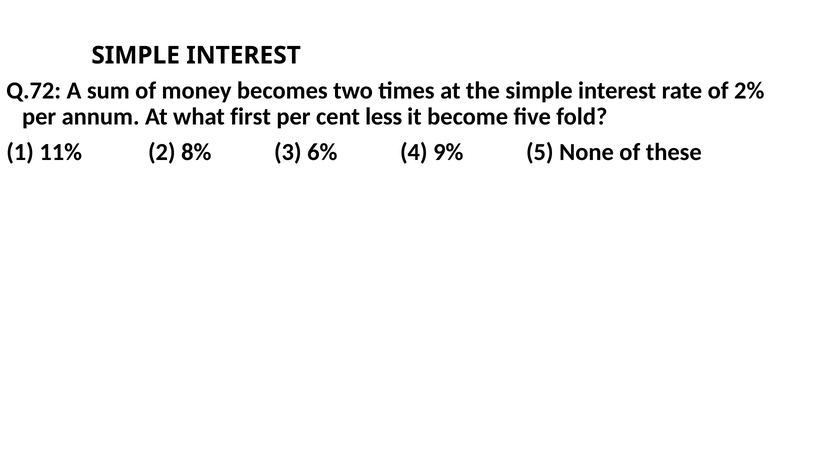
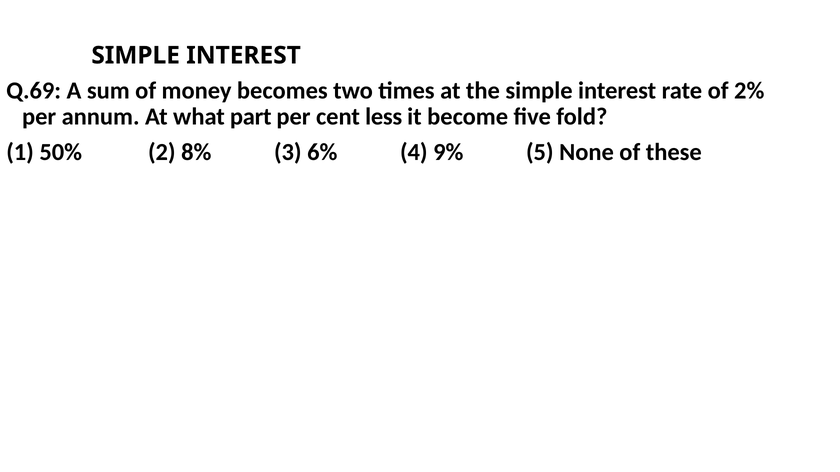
Q.72: Q.72 -> Q.69 (34, 91)
first: first -> part (251, 117)
11%: 11% -> 50% (61, 152)
